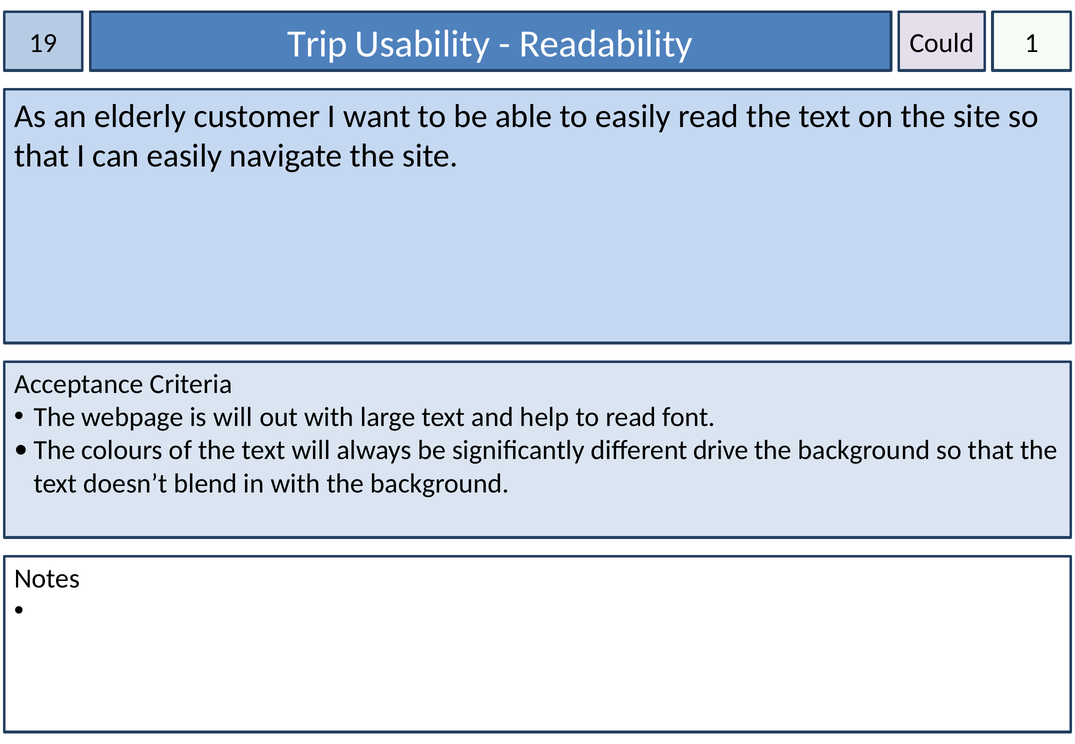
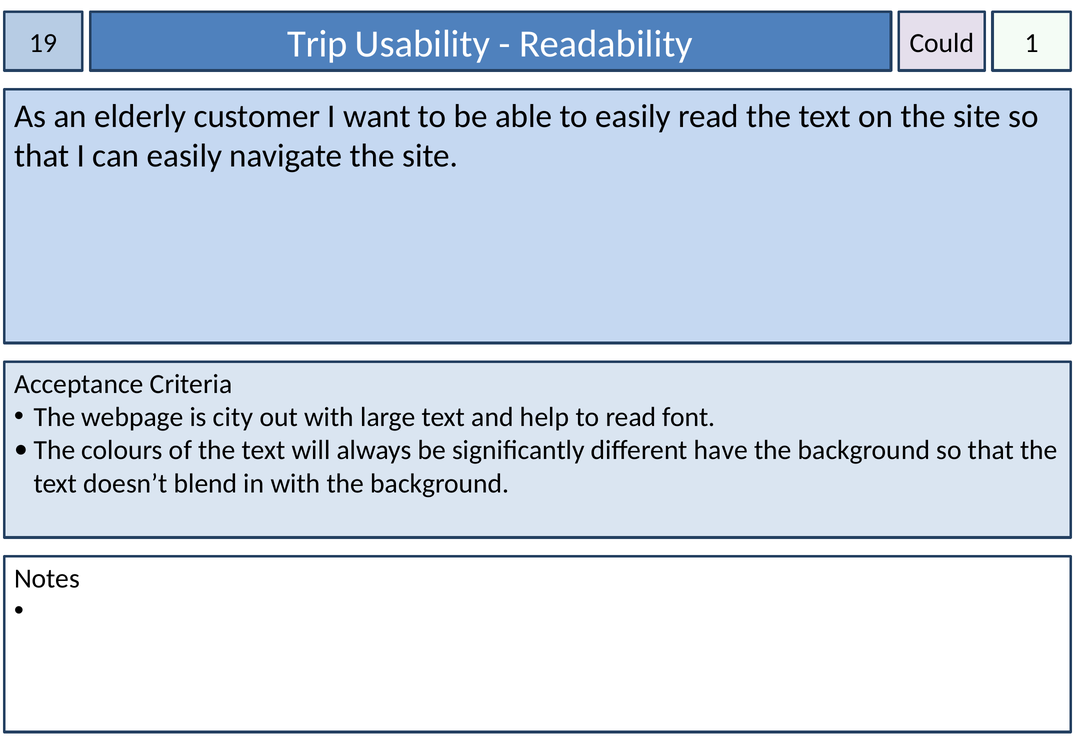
is will: will -> city (233, 417)
drive: drive -> have (721, 450)
